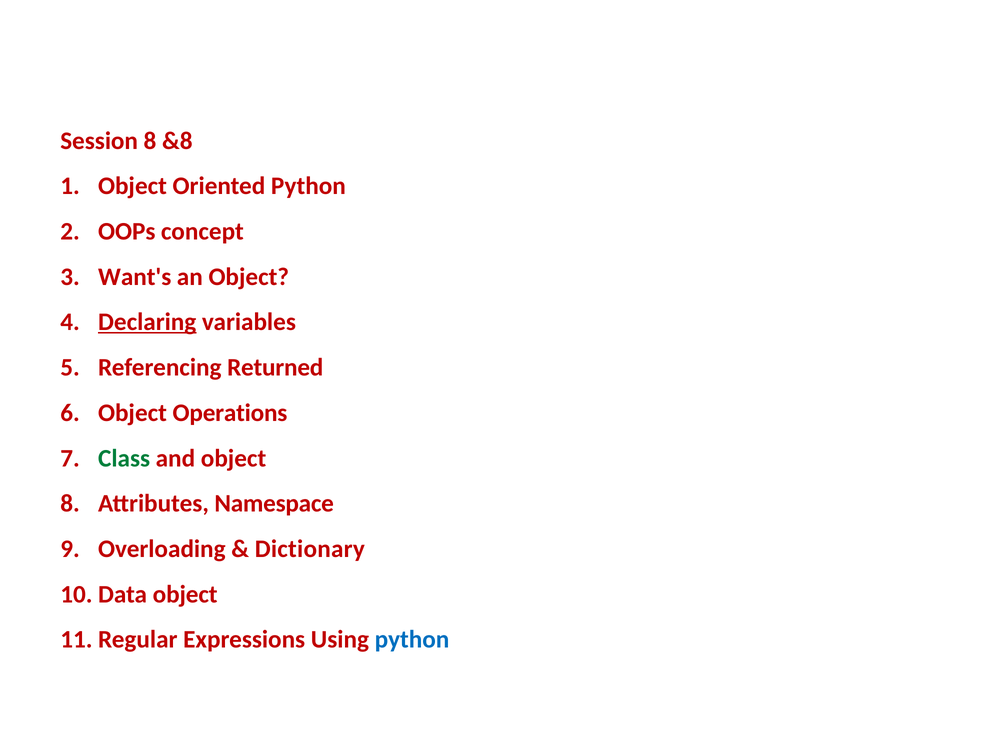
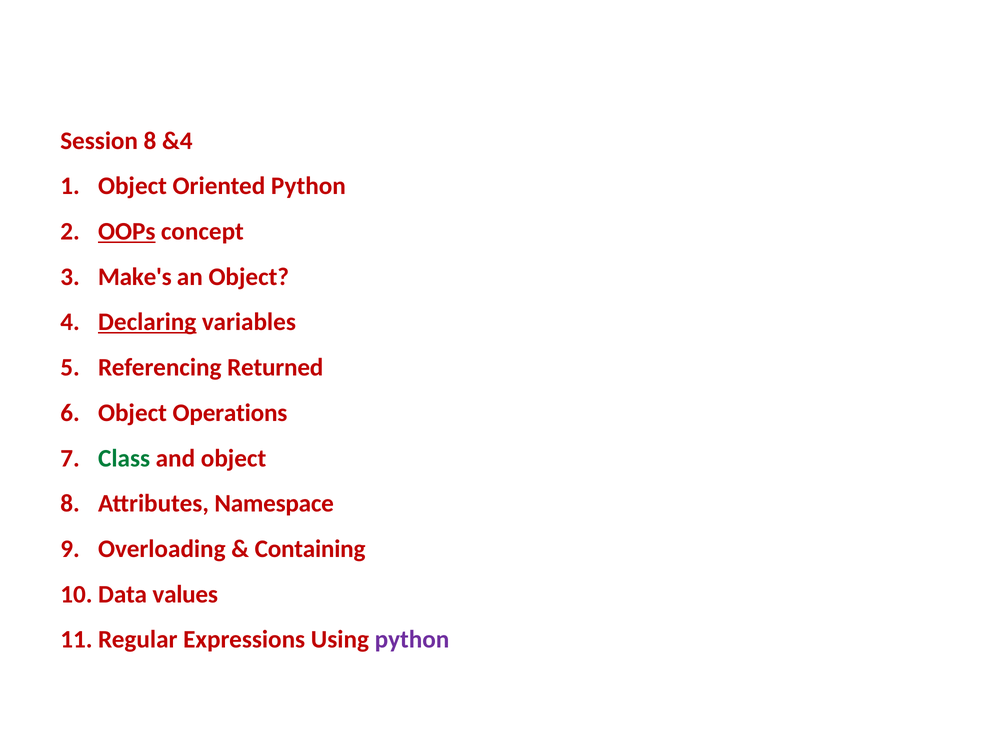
&8: &8 -> &4 (177, 141)
OOPs underline: none -> present (127, 231)
Want's: Want's -> Make's (135, 277)
Dictionary: Dictionary -> Containing (310, 549)
object: object -> values (185, 594)
python colour: blue -> purple (412, 640)
